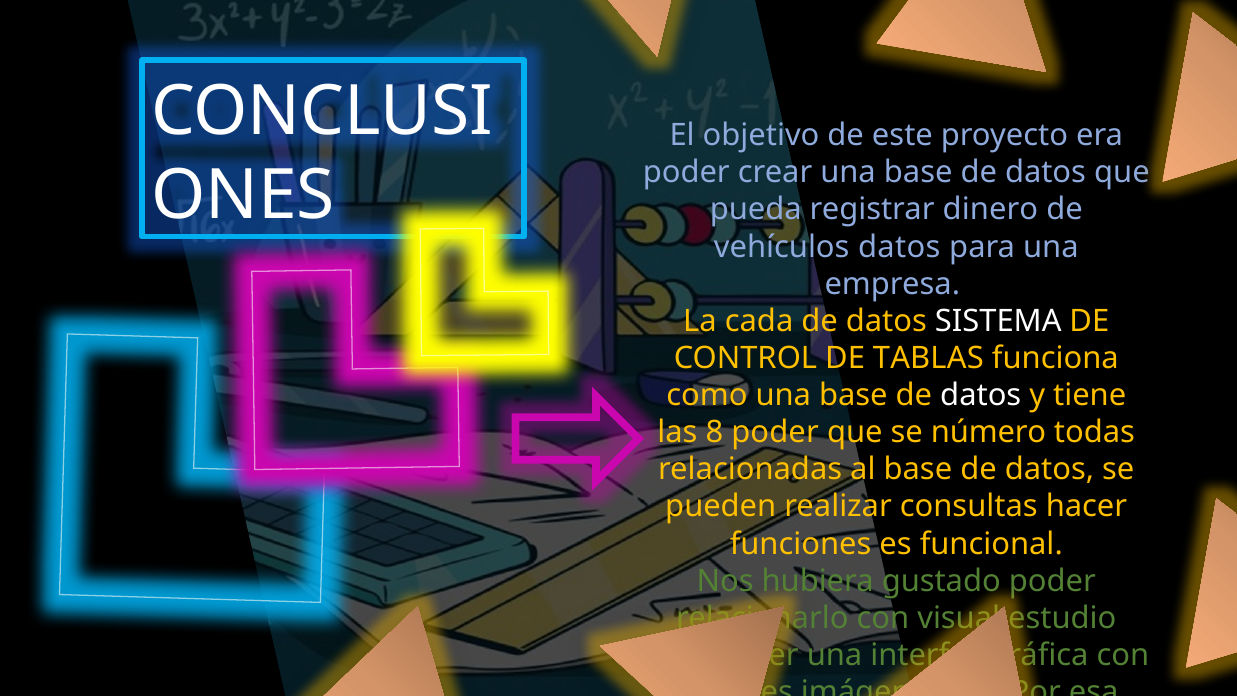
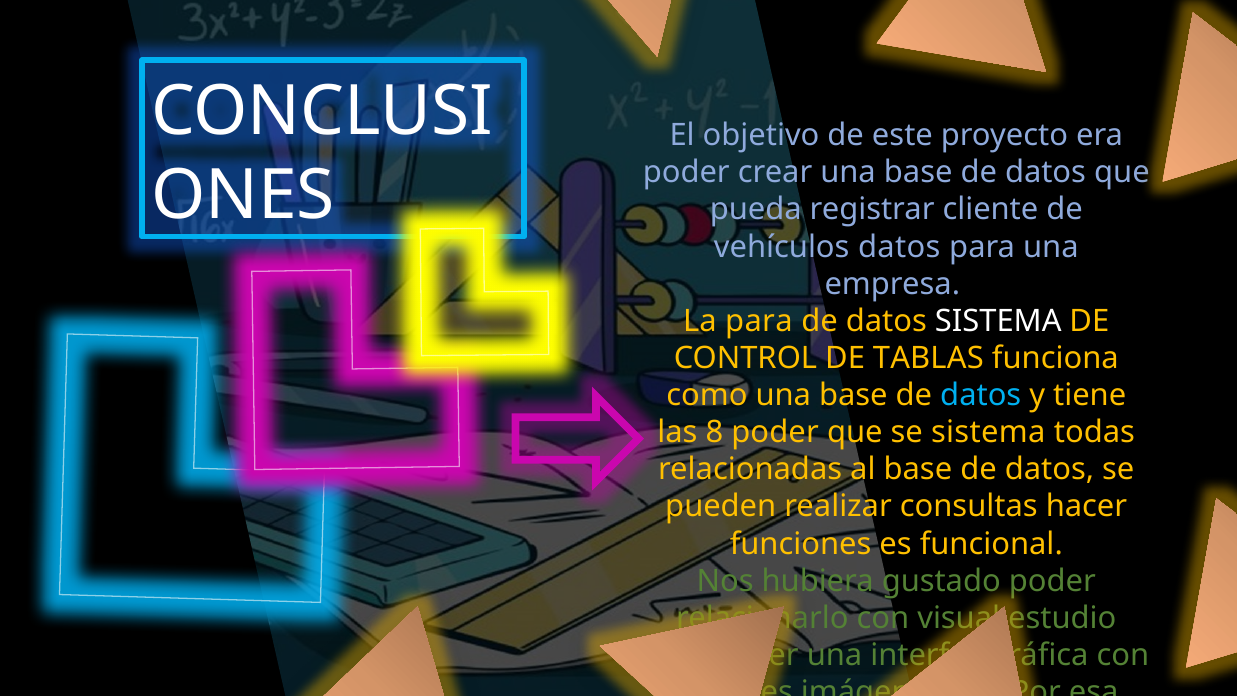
dinero: dinero -> cliente (990, 210)
La cada: cada -> para (759, 321)
datos colour: white -> light blue (981, 395)
se número: número -> sistema (988, 432)
